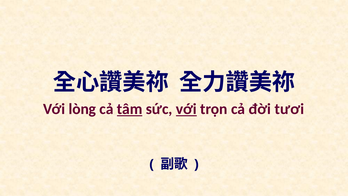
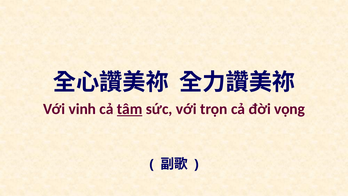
lòng: lòng -> vinh (82, 109)
với underline: present -> none (186, 109)
tươi: tươi -> vọng (290, 109)
